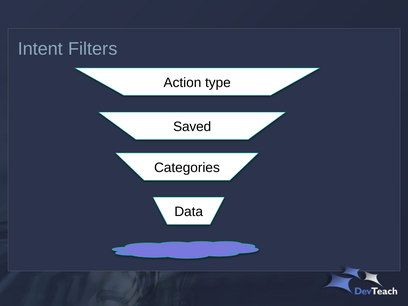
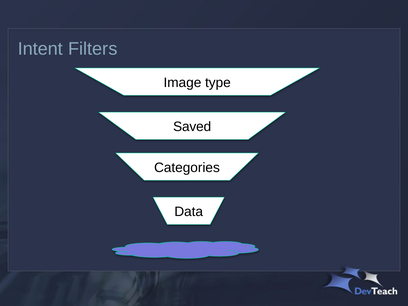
Action: Action -> Image (182, 83)
